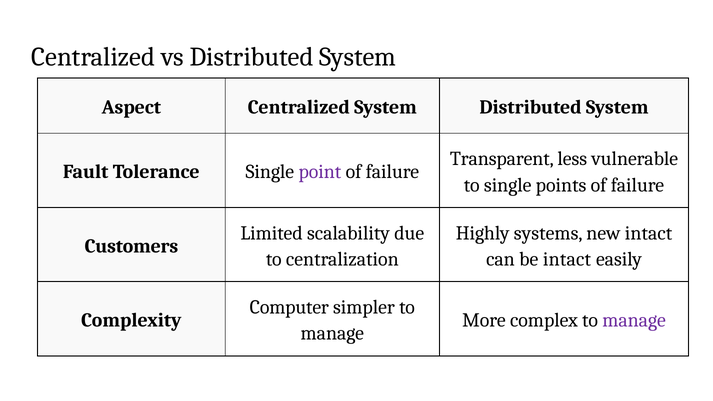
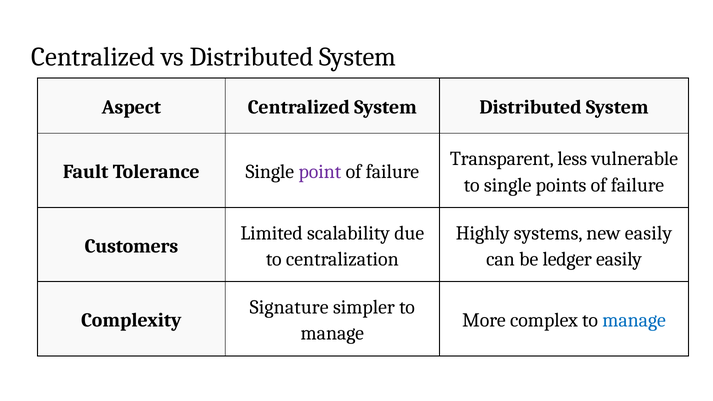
new intact: intact -> easily (648, 233)
be intact: intact -> ledger (567, 259)
Computer: Computer -> Signature (289, 307)
manage colour: purple -> blue (634, 320)
